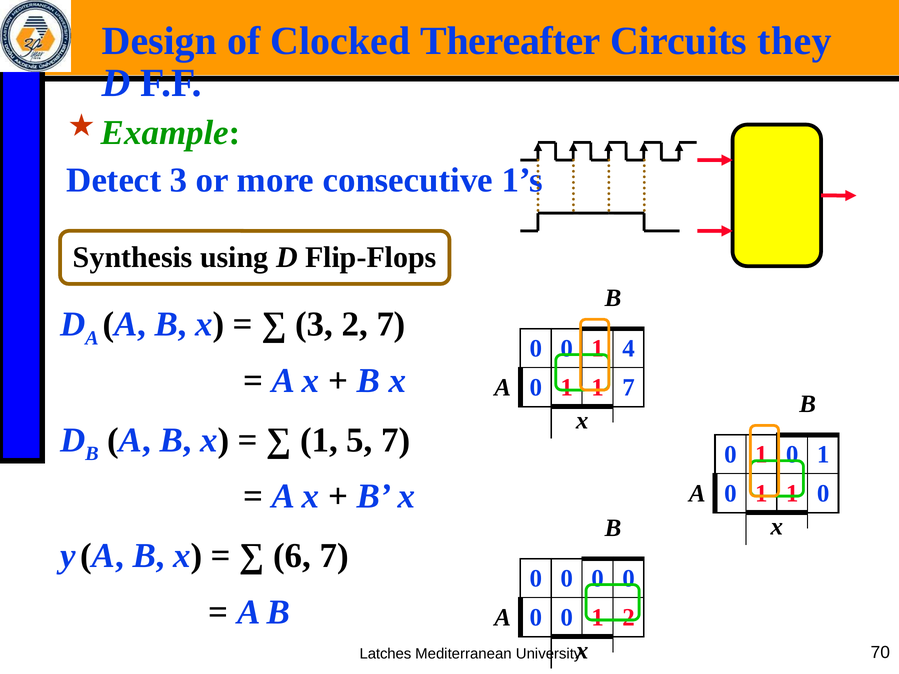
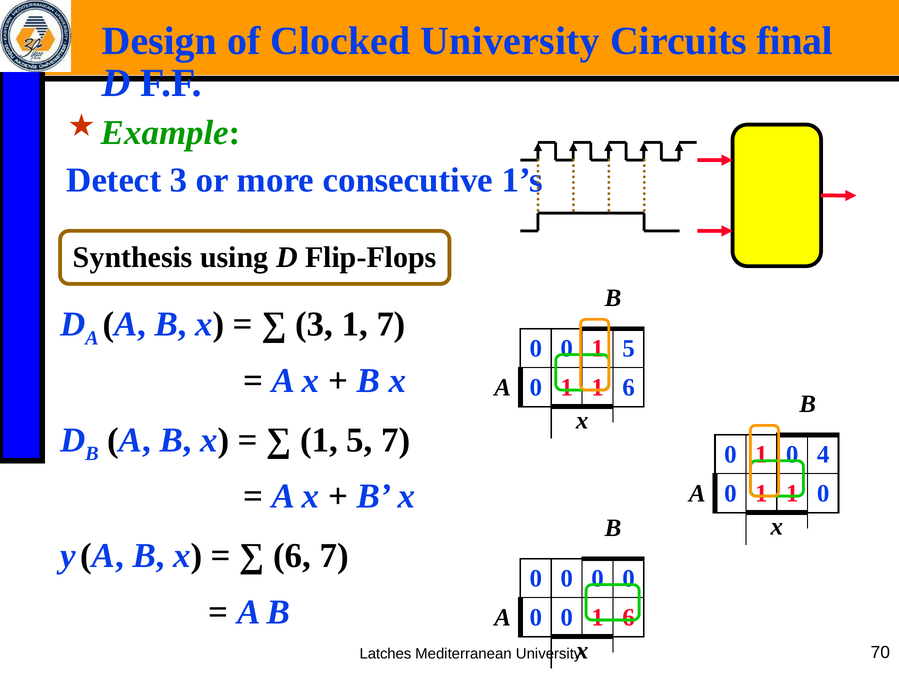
Clocked Thereafter: Thereafter -> University (510, 41)
they: they -> final (795, 41)
3 2: 2 -> 1 (355, 325)
0 1 4: 4 -> 5 (629, 349)
1 1 7: 7 -> 6 (629, 387)
1 0 1: 1 -> 4 (823, 455)
0 1 2: 2 -> 6 (629, 618)
